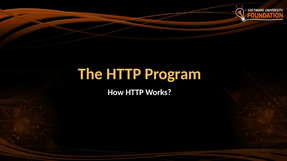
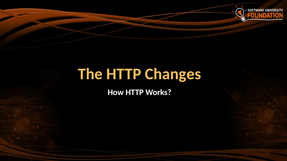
Program: Program -> Changes (173, 74)
